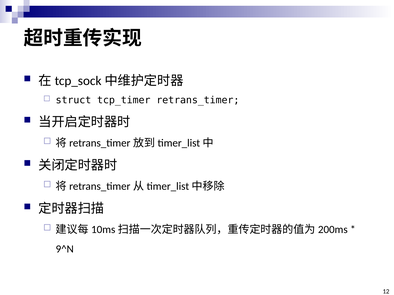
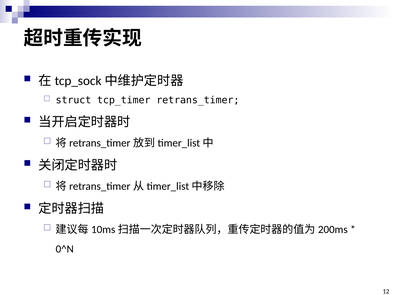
9^N: 9^N -> 0^N (65, 250)
